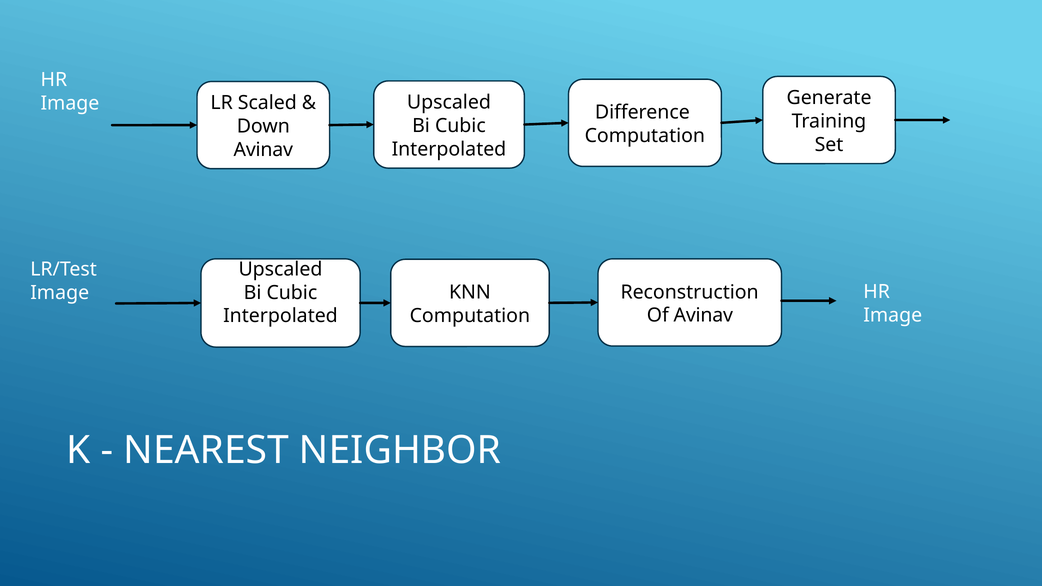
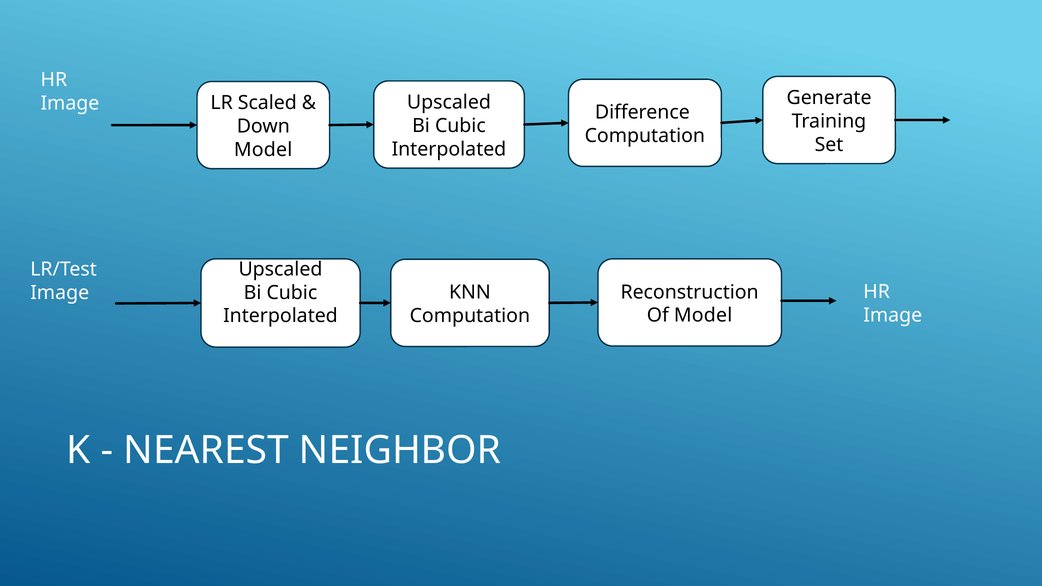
Avinav: Avinav -> Model (263, 150)
Of Avinav: Avinav -> Model (703, 316)
